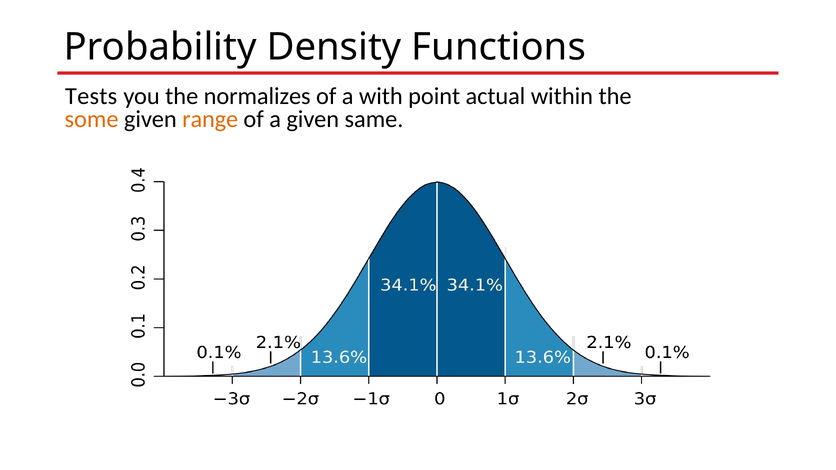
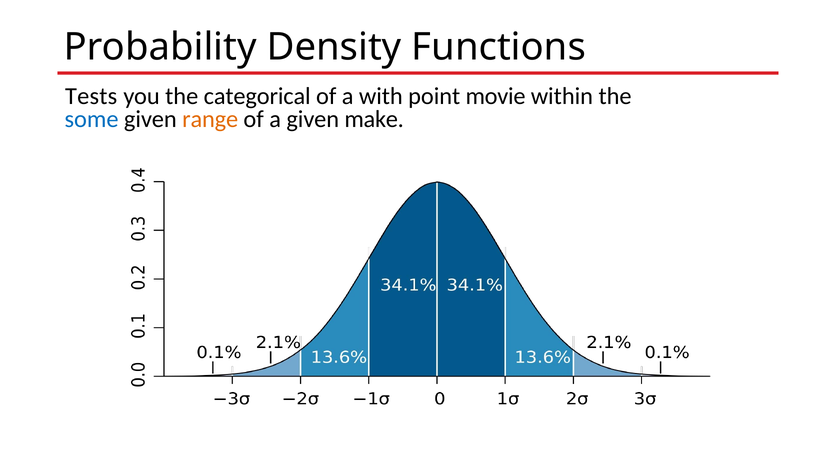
normalizes: normalizes -> categorical (257, 96)
actual: actual -> movie (496, 96)
some colour: orange -> blue (92, 119)
same: same -> make (374, 119)
